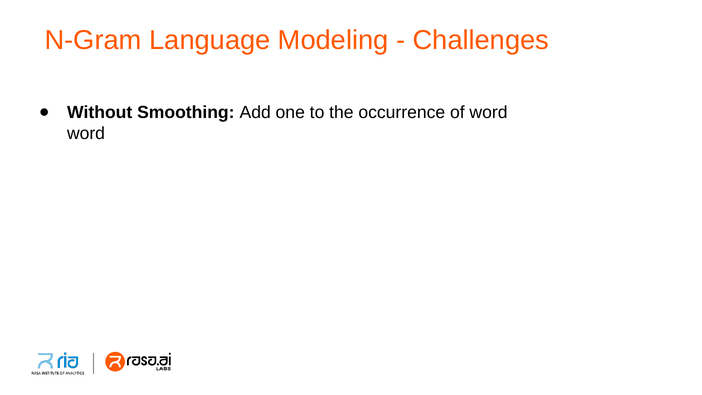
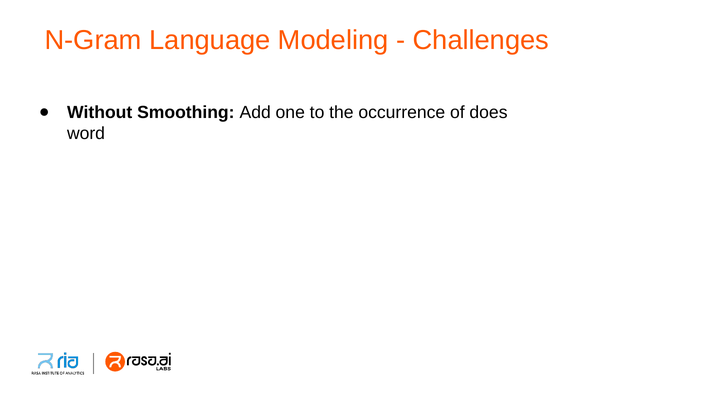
of word: word -> does (489, 112)
